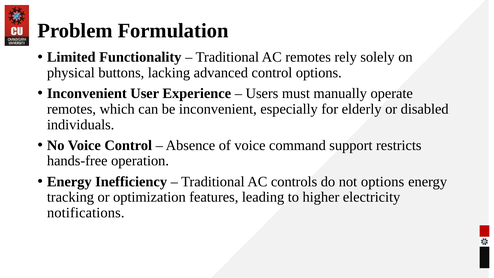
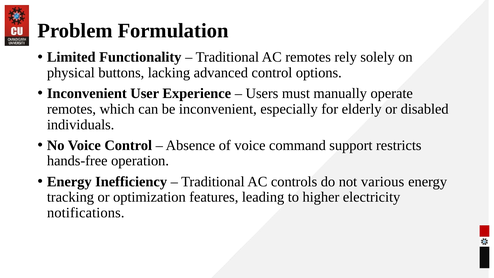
not options: options -> various (383, 182)
